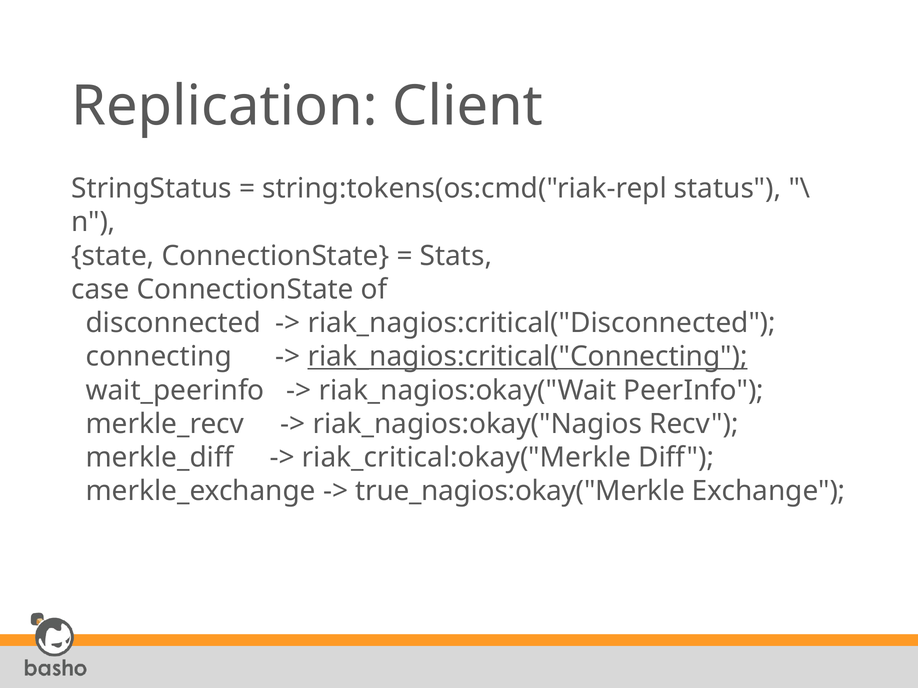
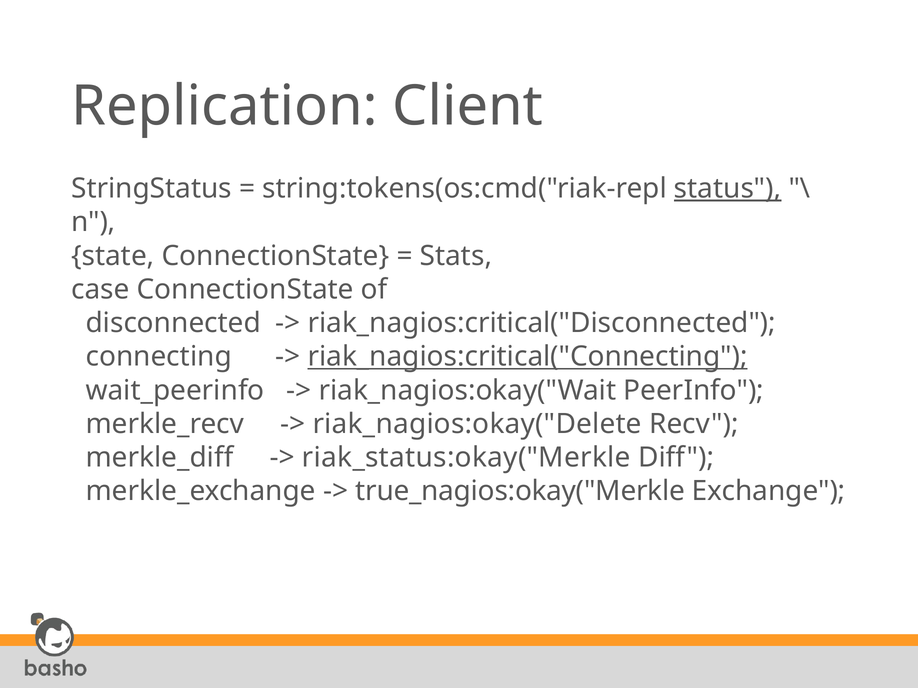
status underline: none -> present (728, 189)
riak_nagios:okay("Nagios: riak_nagios:okay("Nagios -> riak_nagios:okay("Delete (477, 424)
riak_critical:okay("Merkle: riak_critical:okay("Merkle -> riak_status:okay("Merkle (466, 458)
